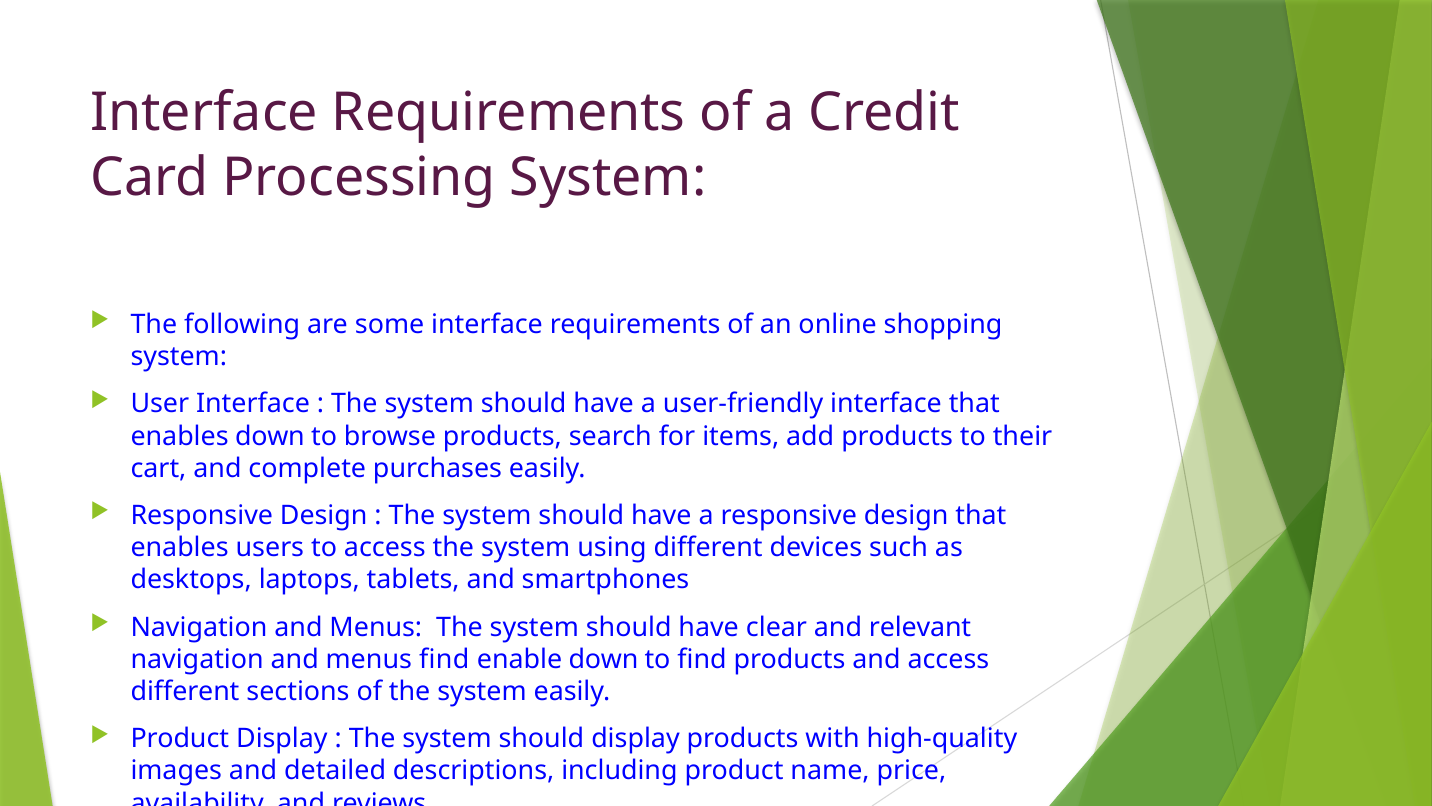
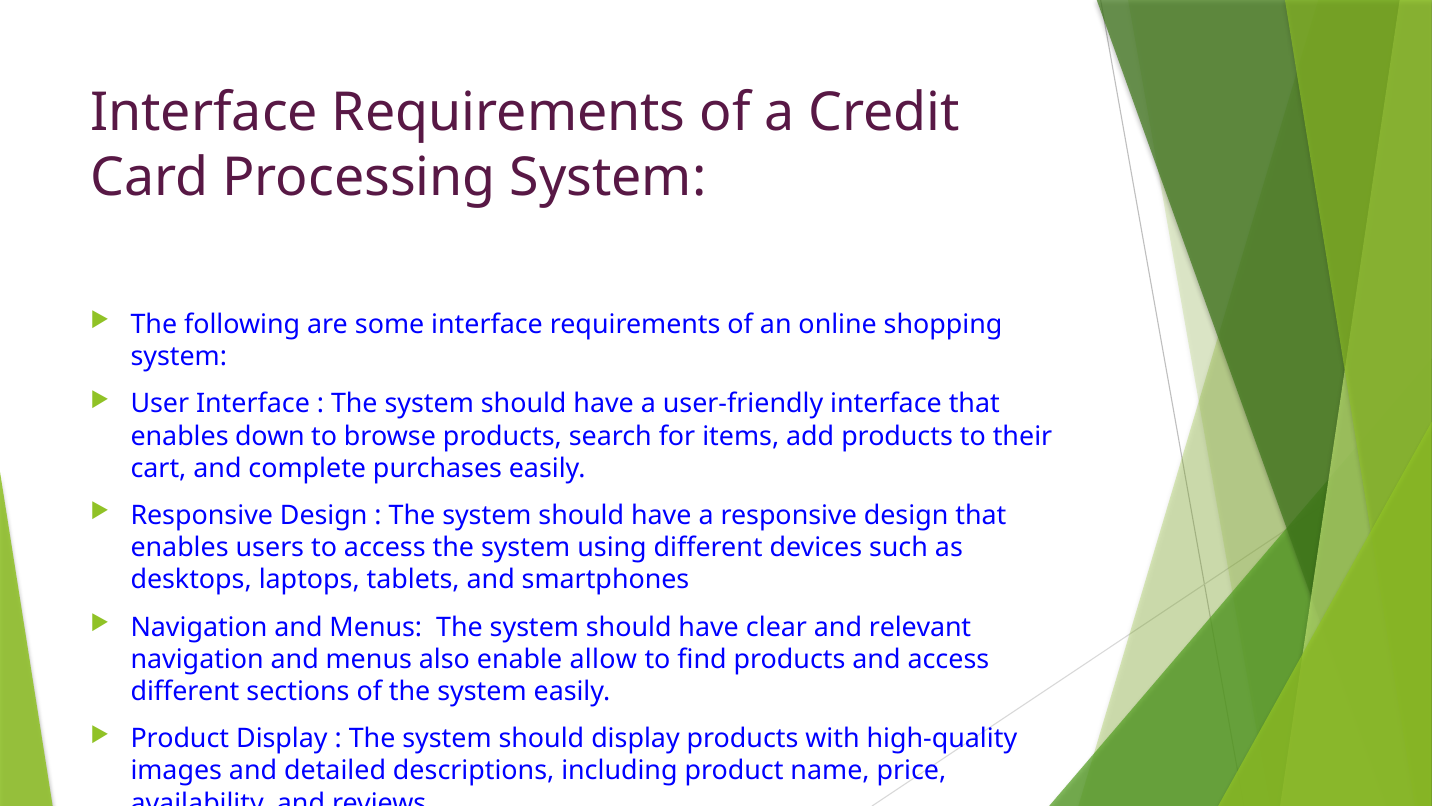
menus find: find -> also (444, 659)
enable down: down -> allow (603, 659)
